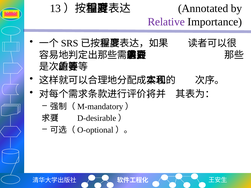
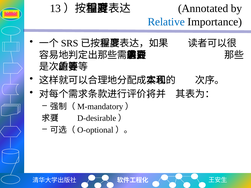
Relative colour: purple -> blue (166, 22)
